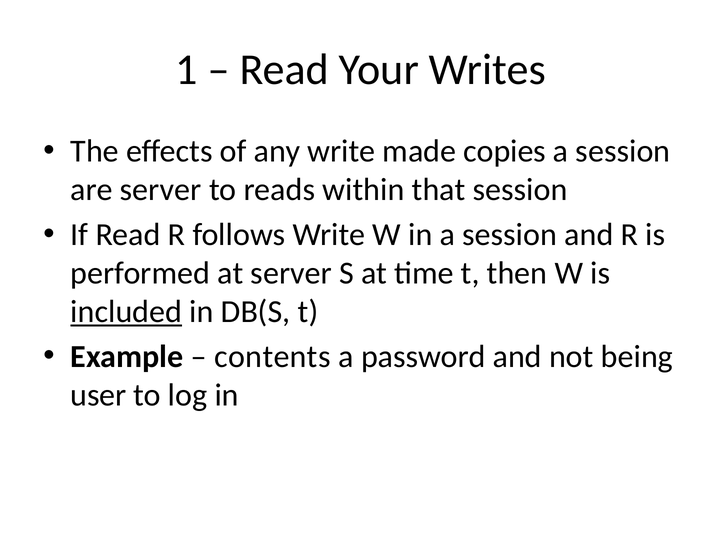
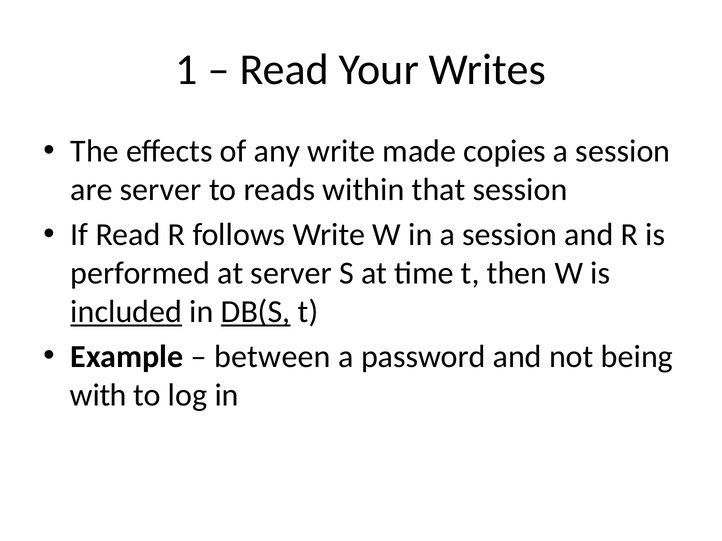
DB(S underline: none -> present (256, 312)
contents: contents -> between (272, 357)
user: user -> with (98, 395)
